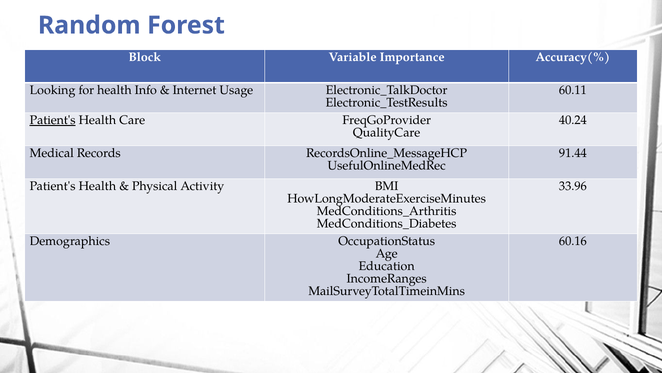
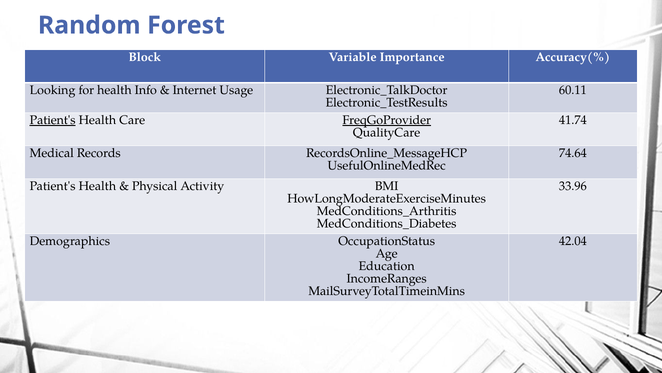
FreqGoProvider underline: none -> present (387, 120)
40.24: 40.24 -> 41.74 (573, 120)
91.44: 91.44 -> 74.64 (573, 153)
60.16: 60.16 -> 42.04 (573, 241)
